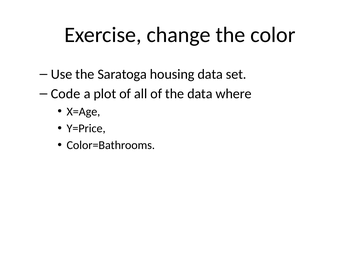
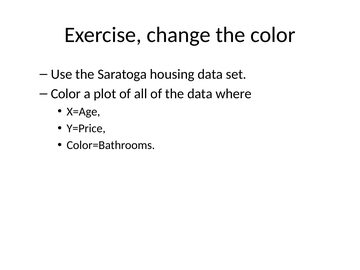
Code: Code -> Color (66, 94)
